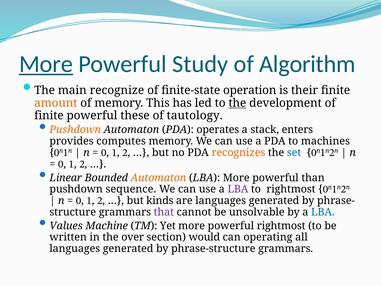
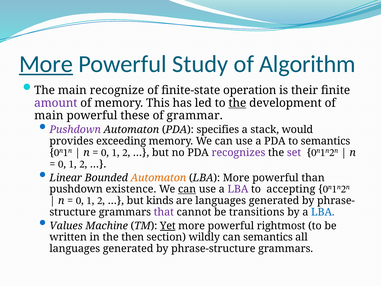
amount colour: orange -> purple (56, 103)
finite: finite -> main (49, 115)
tautology: tautology -> grammar (195, 115)
Pushdown colour: orange -> purple (75, 130)
operates: operates -> specifies (218, 130)
enters: enters -> would (297, 130)
computes: computes -> exceeding (121, 141)
to machines: machines -> semantics (325, 141)
recognizes colour: orange -> purple (238, 152)
set colour: blue -> purple (294, 152)
sequence: sequence -> existence (131, 189)
can underline: none -> present (187, 189)
to rightmost: rightmost -> accepting (291, 189)
unsolvable: unsolvable -> transitions (257, 212)
Yet underline: none -> present (168, 226)
over: over -> then (133, 237)
would: would -> wildly (204, 237)
can operating: operating -> semantics (268, 237)
